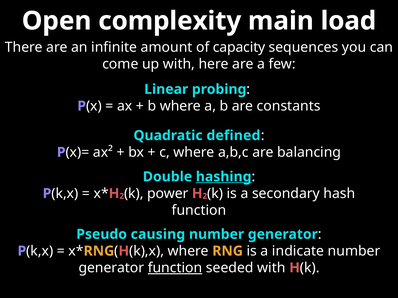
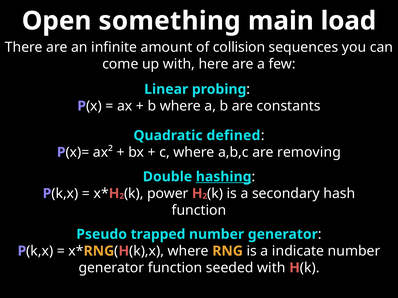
complexity: complexity -> something (170, 21)
capacity: capacity -> collision (239, 47)
balancing: balancing -> removing (309, 153)
causing: causing -> trapped (158, 235)
function underline: present -> none (175, 268)
